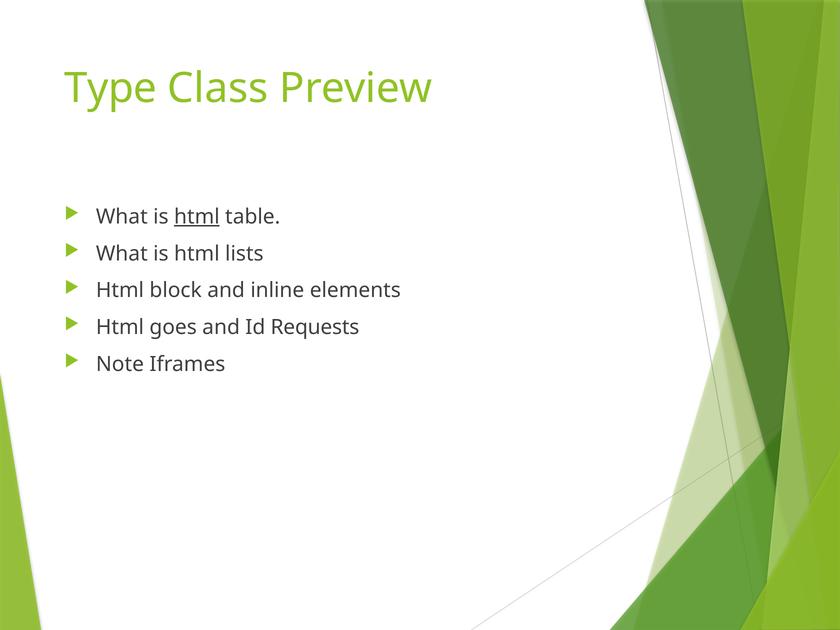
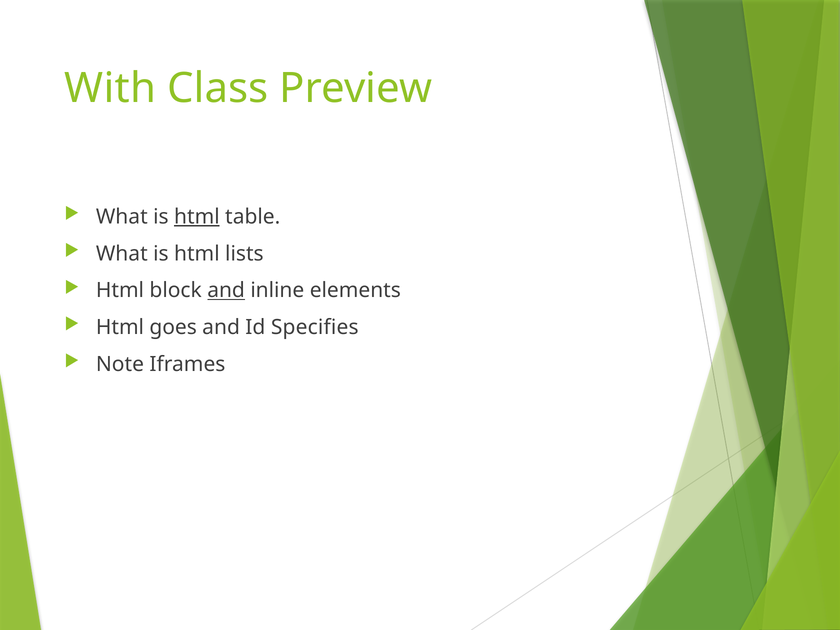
Type: Type -> With (110, 88)
and underline: none -> present (226, 291)
Requests: Requests -> Specifies (315, 327)
